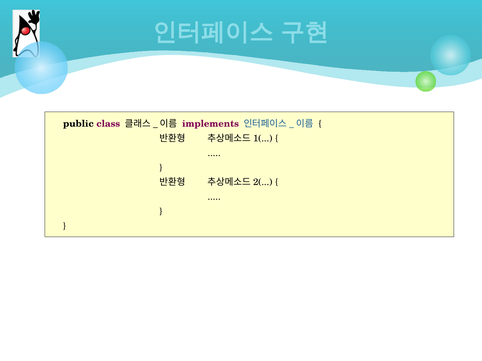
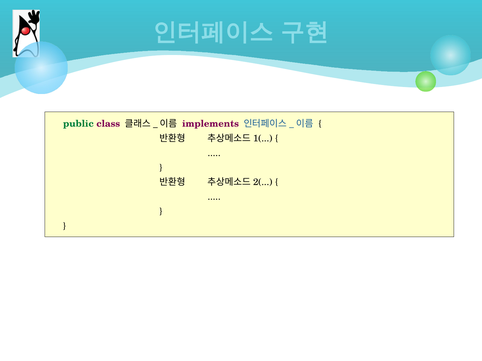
public colour: black -> green (78, 124)
